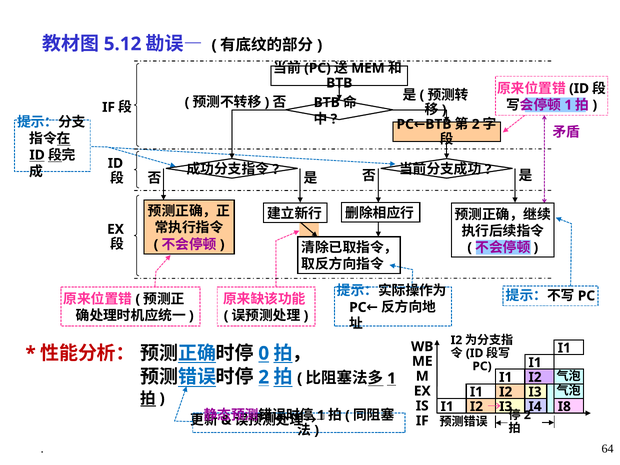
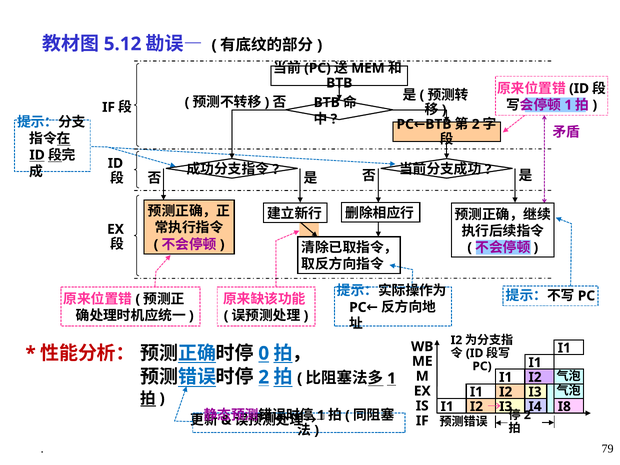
64: 64 -> 79 (608, 449)
